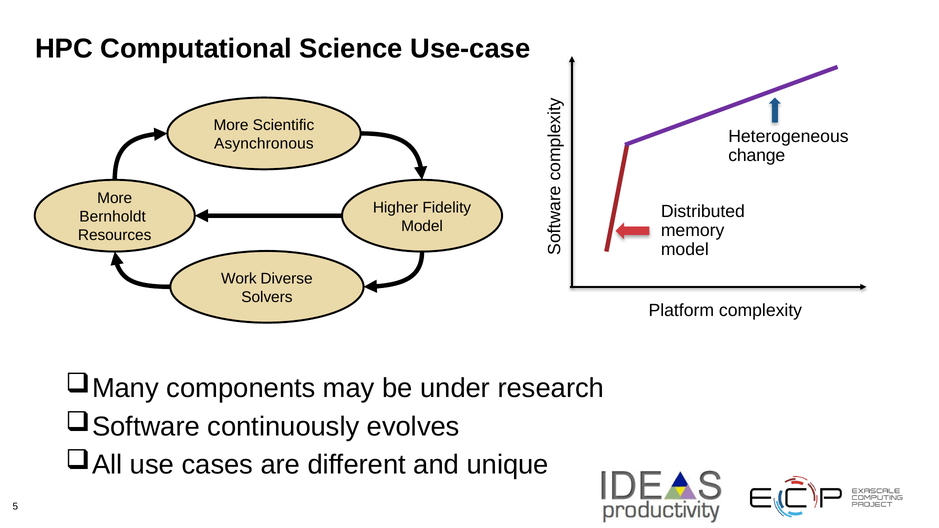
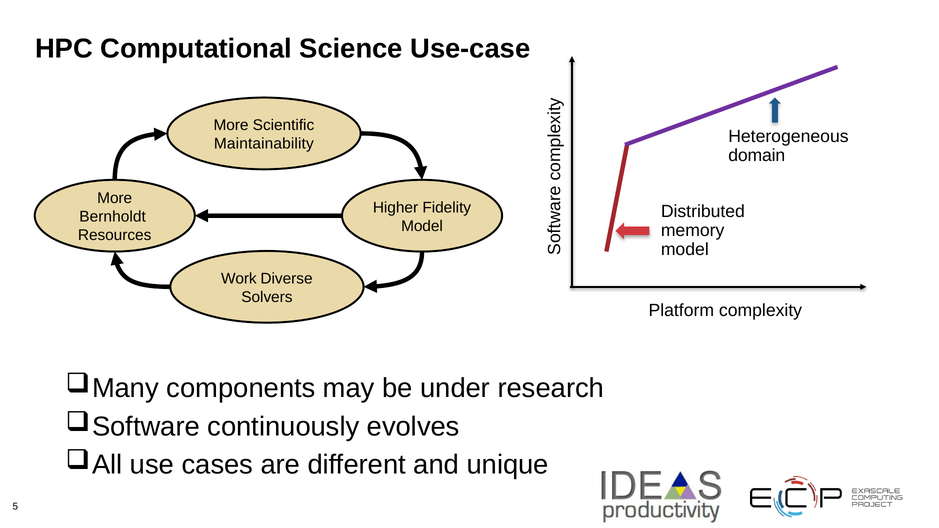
Asynchronous: Asynchronous -> Maintainability (264, 144)
change: change -> domain (757, 155)
